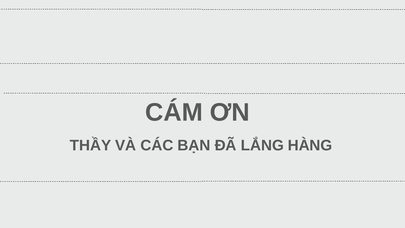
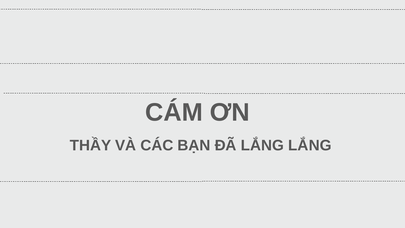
LẮNG HÀNG: HÀNG -> LẮNG (310, 145)
